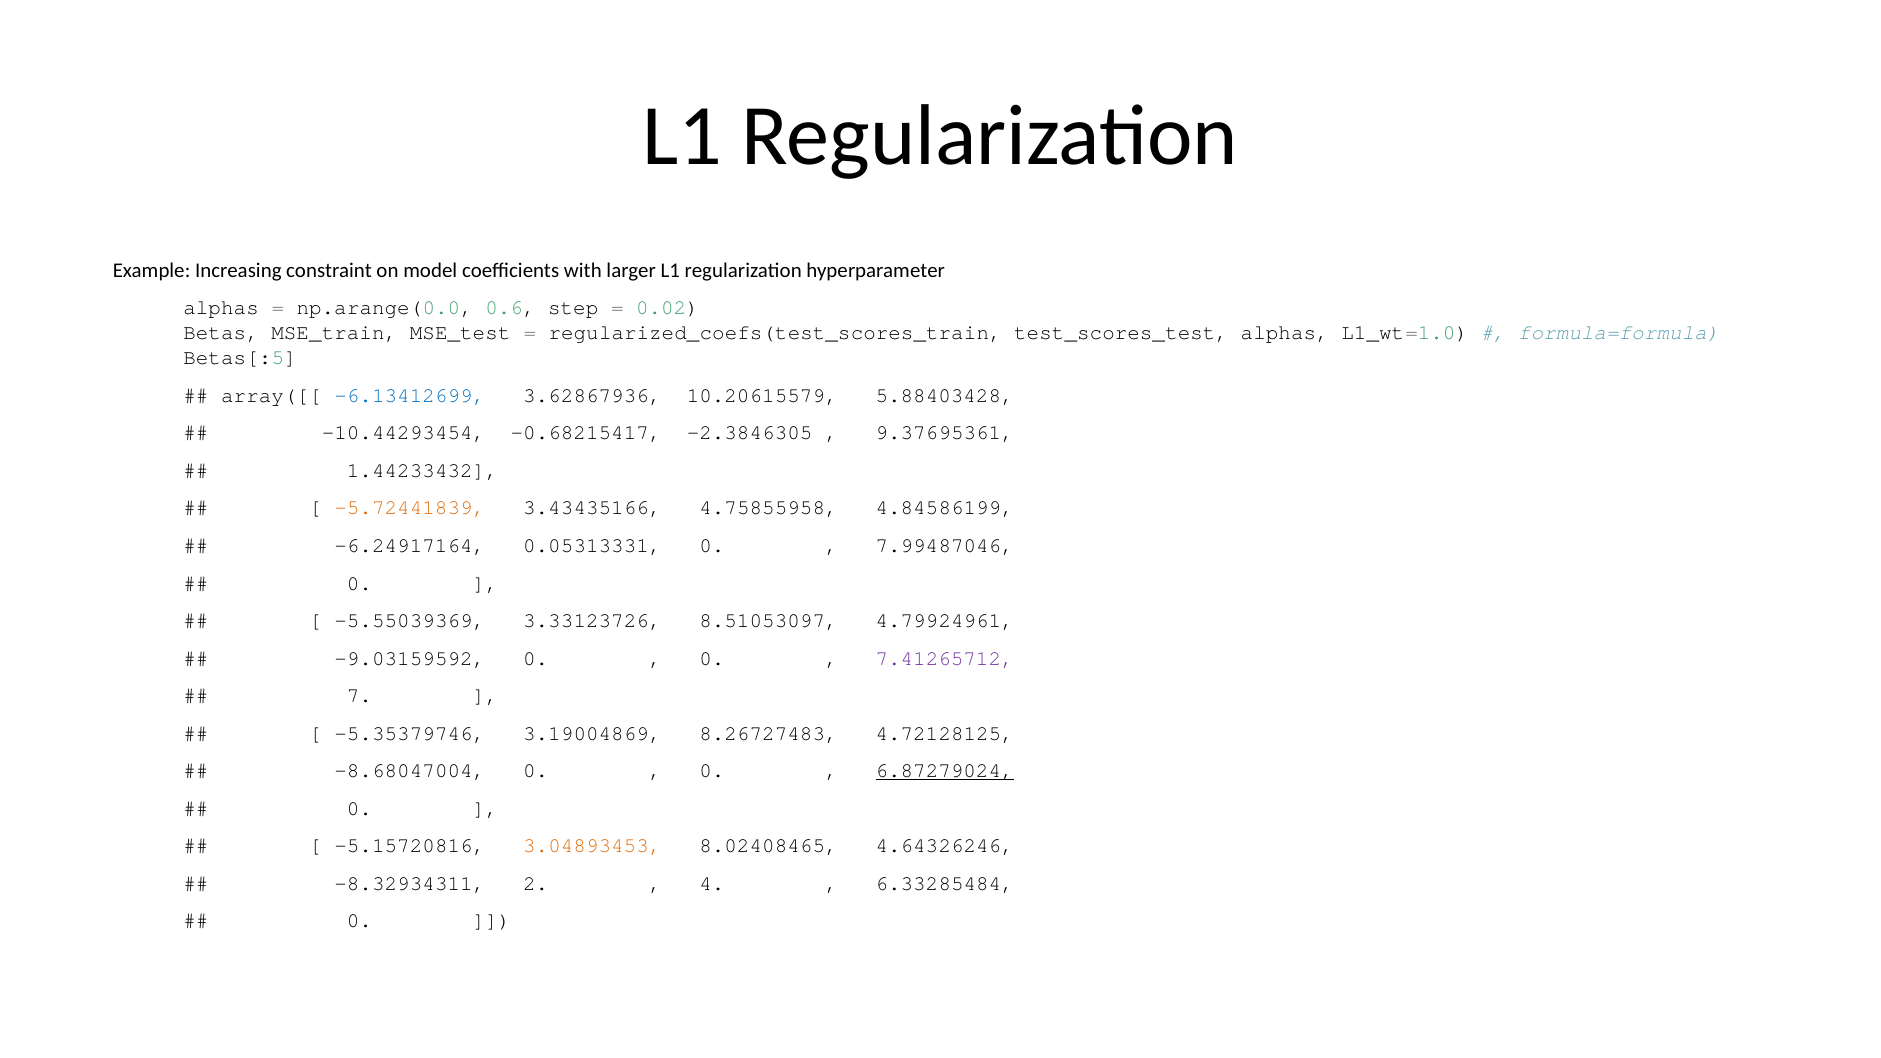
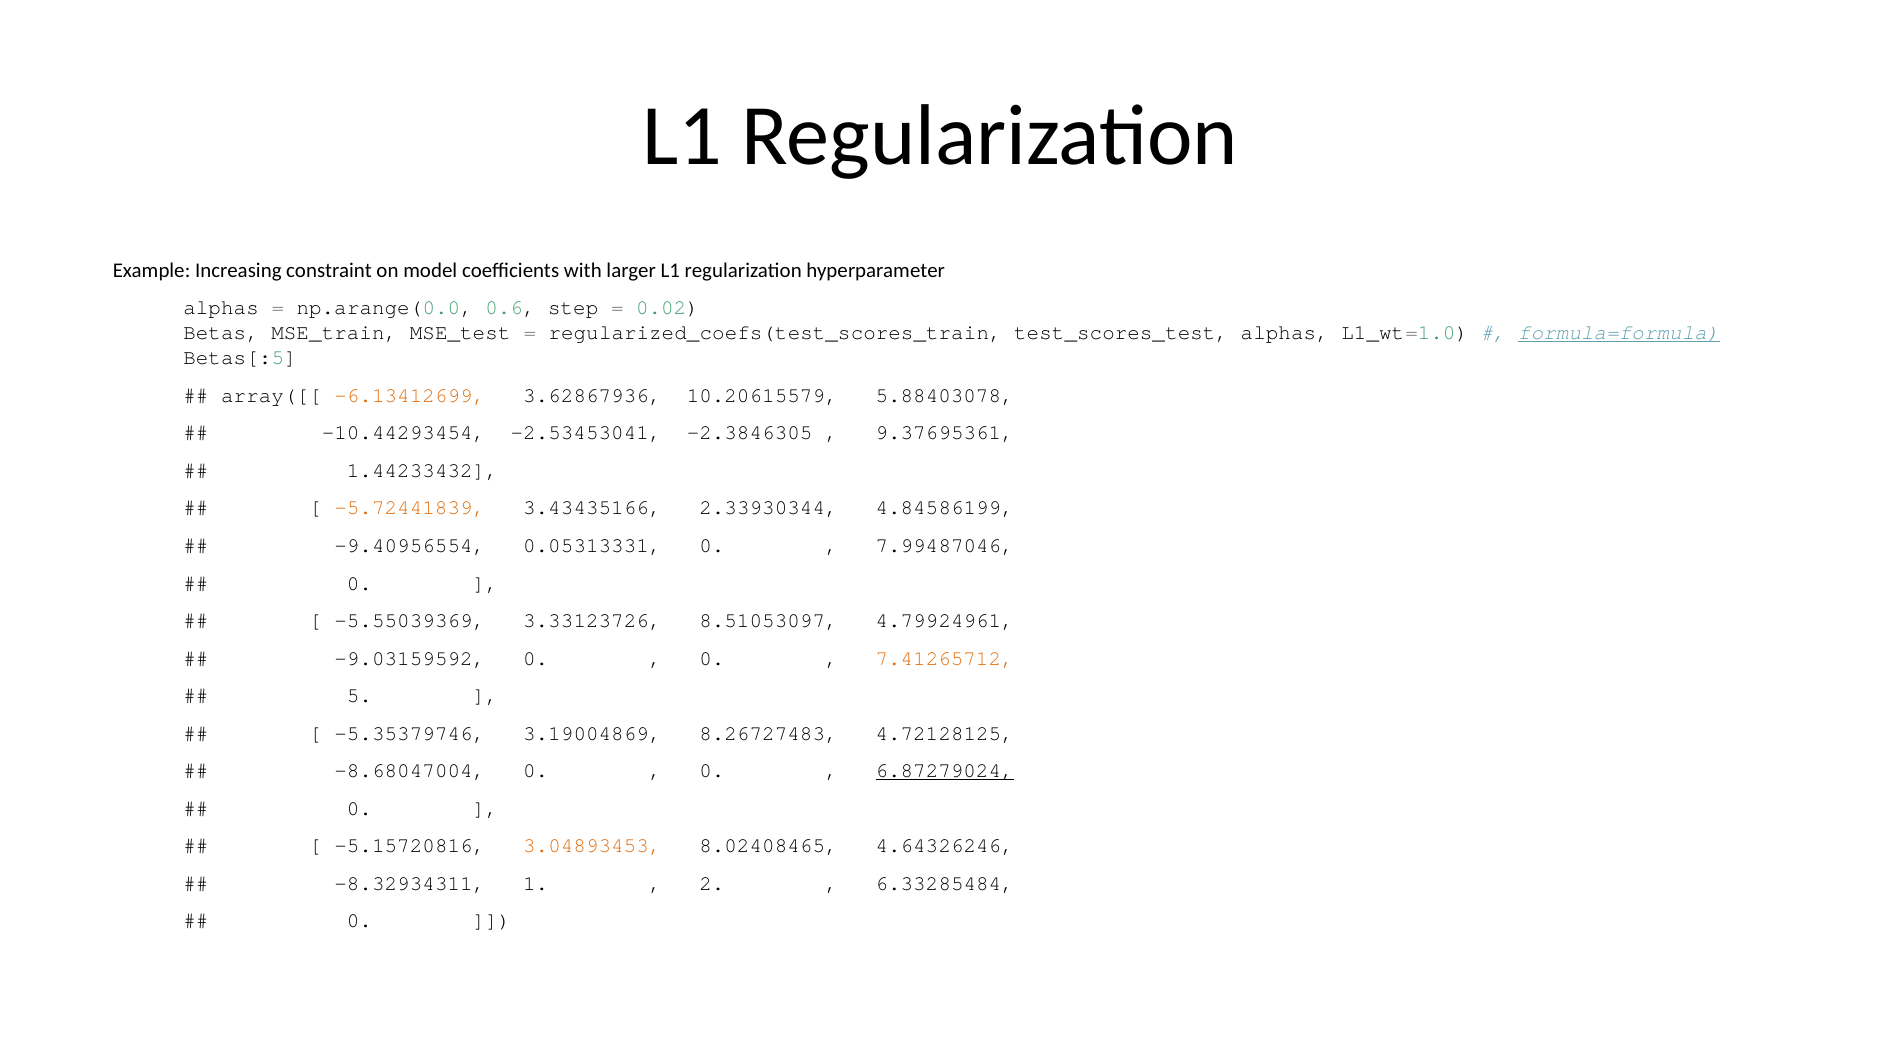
formula=formula underline: none -> present (1619, 333)
-6.13412699 colour: blue -> orange (410, 395)
5.88403428: 5.88403428 -> 5.88403078 (945, 395)
-0.68215417: -0.68215417 -> -2.53453041 (586, 433)
4.75855958: 4.75855958 -> 2.33930344 (768, 508)
-6.24917164: -6.24917164 -> -9.40956554 (410, 546)
7.41265712 colour: purple -> orange (945, 658)
7: 7 -> 5 (359, 696)
2: 2 -> 1 (536, 884)
4: 4 -> 2 (712, 884)
